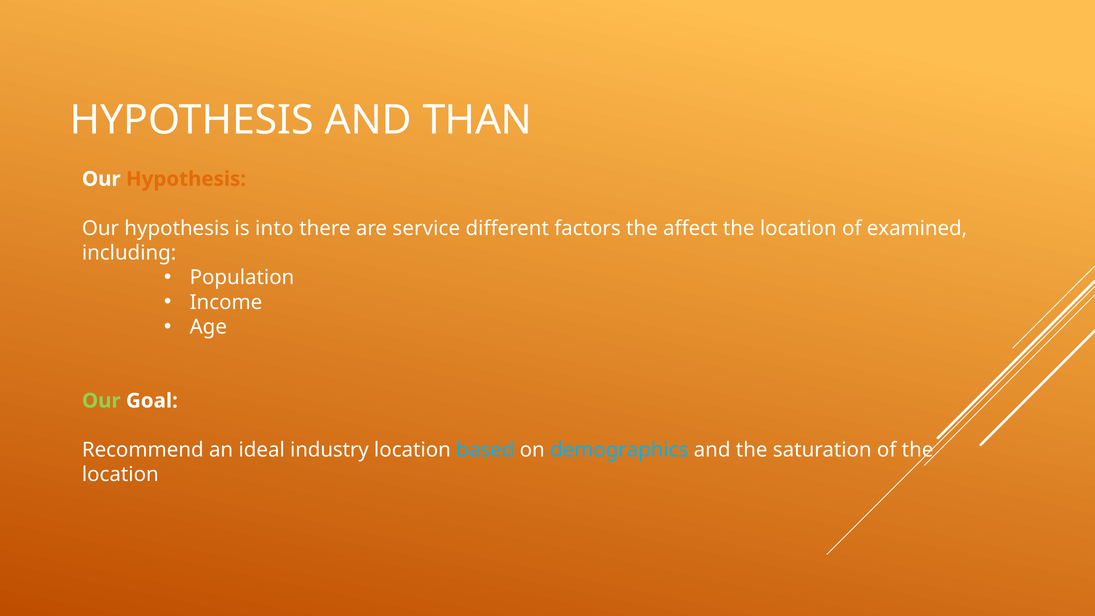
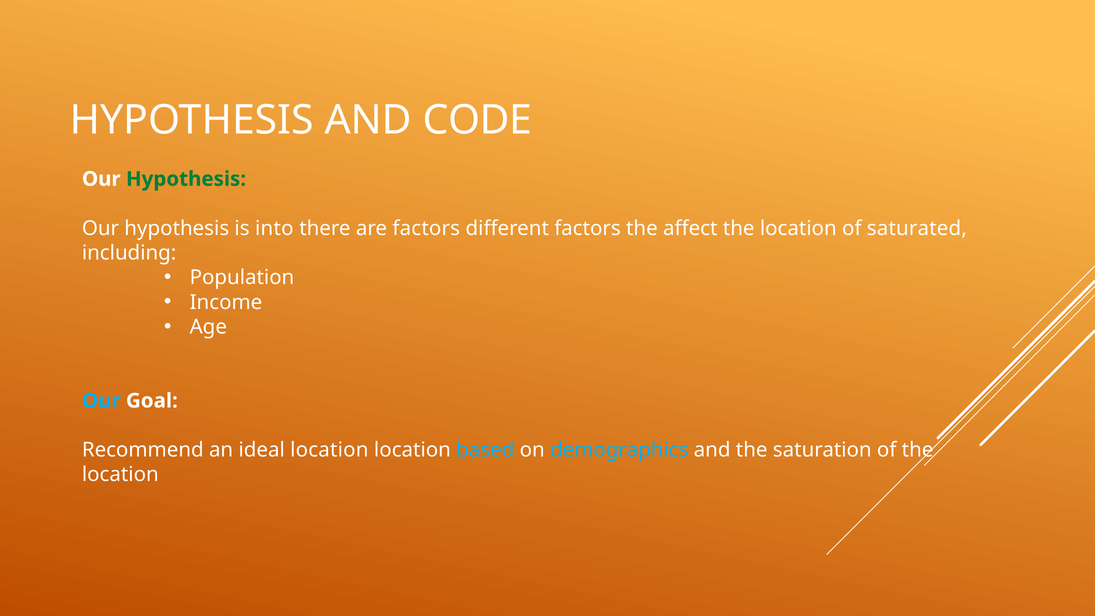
THAN: THAN -> CODE (477, 120)
Hypothesis colour: orange -> green (186, 179)
are service: service -> factors (426, 228)
examined: examined -> saturated (917, 228)
Our colour: light green -> light blue (101, 401)
ideal industry: industry -> location (329, 450)
